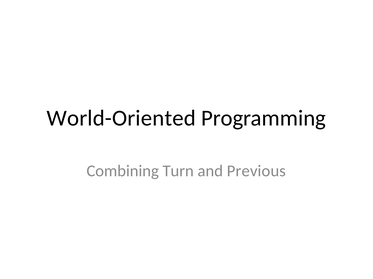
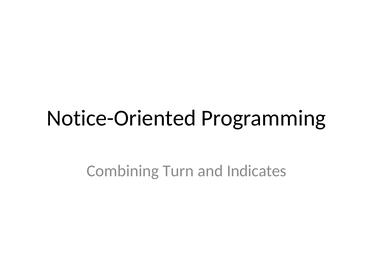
World-Oriented: World-Oriented -> Notice-Oriented (121, 118)
Previous: Previous -> Indicates (257, 171)
